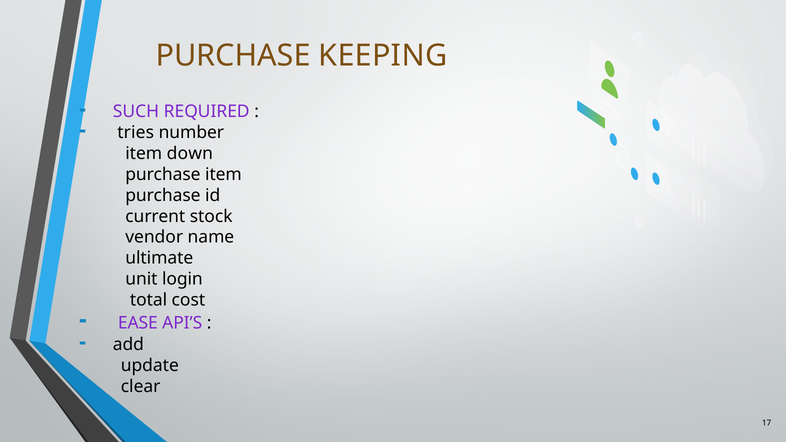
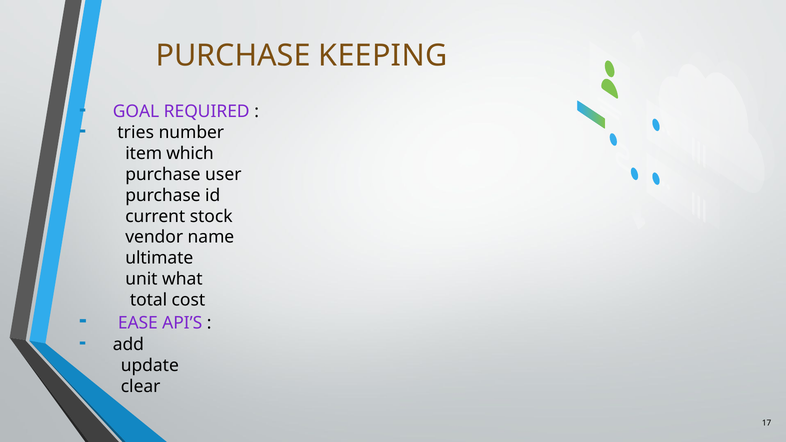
SUCH: SUCH -> GOAL (136, 112)
down: down -> which (190, 153)
purchase item: item -> user (223, 174)
login: login -> what (182, 279)
